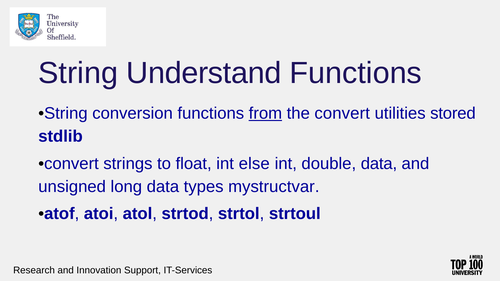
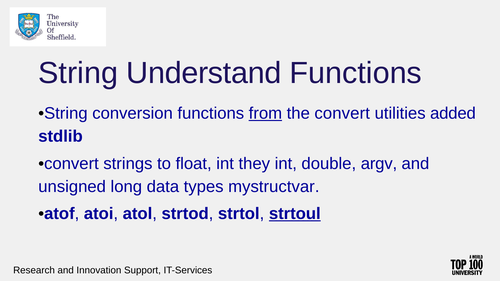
stored: stored -> added (453, 114)
else: else -> they (254, 164)
double data: data -> argv (379, 164)
strtoul underline: none -> present (295, 214)
